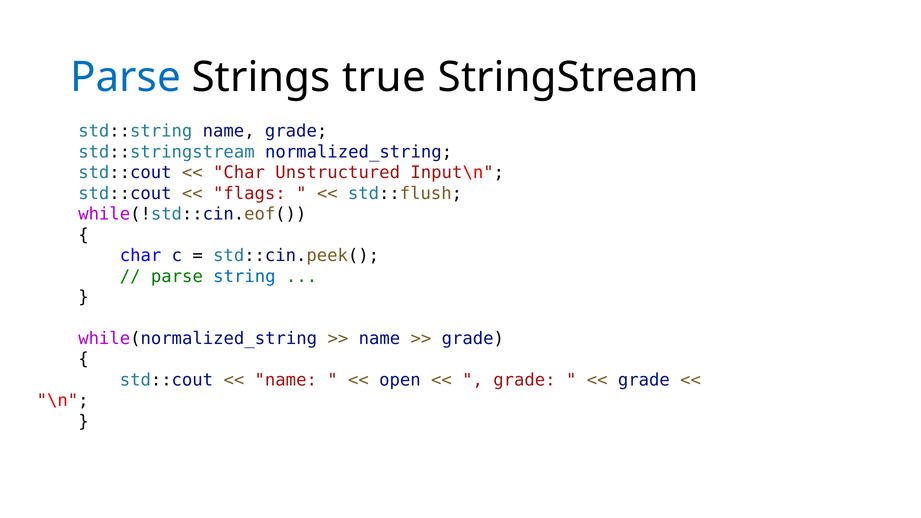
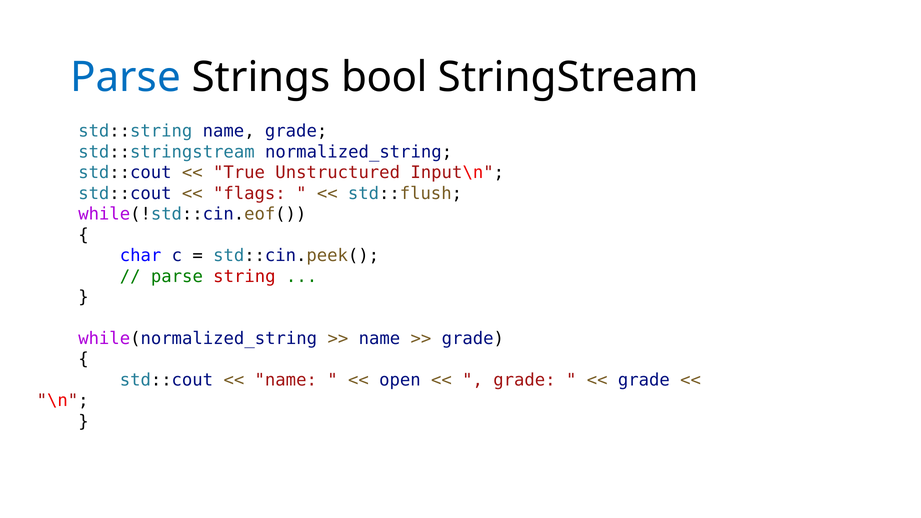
true: true -> bool (385, 77)
Char: Char -> True (239, 173)
string colour: blue -> red (244, 276)
